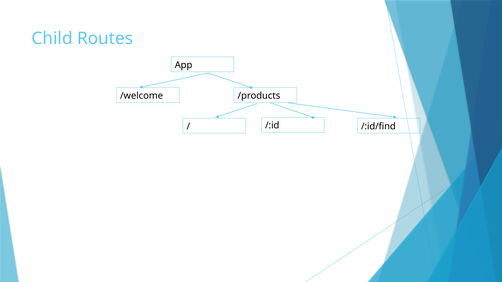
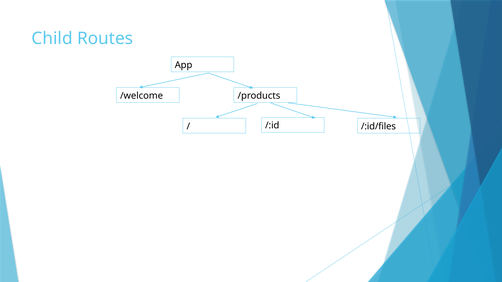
/:id/find: /:id/find -> /:id/files (378, 126)
